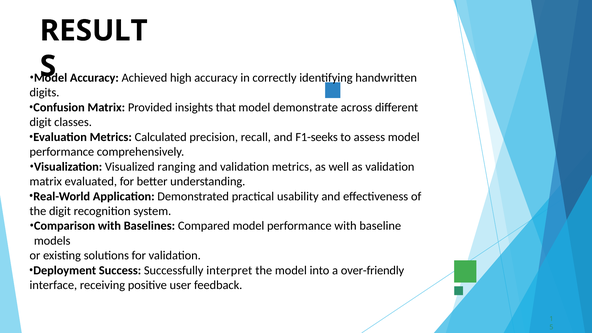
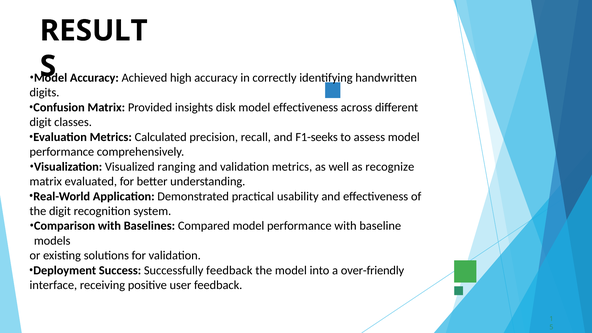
that: that -> disk (226, 107)
model demonstrate: demonstrate -> effectiveness (306, 107)
as validation: validation -> recognize (390, 167)
Successfully interpret: interpret -> feedback (229, 270)
